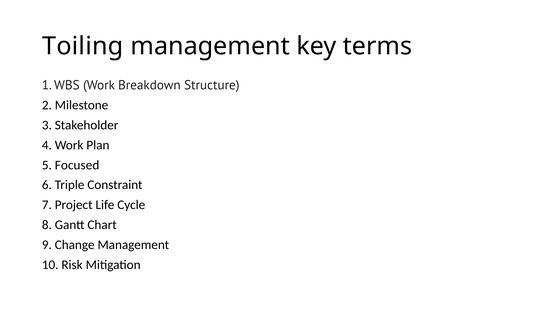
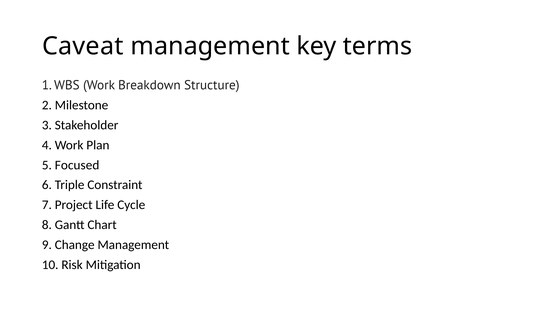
Toiling: Toiling -> Caveat (83, 46)
